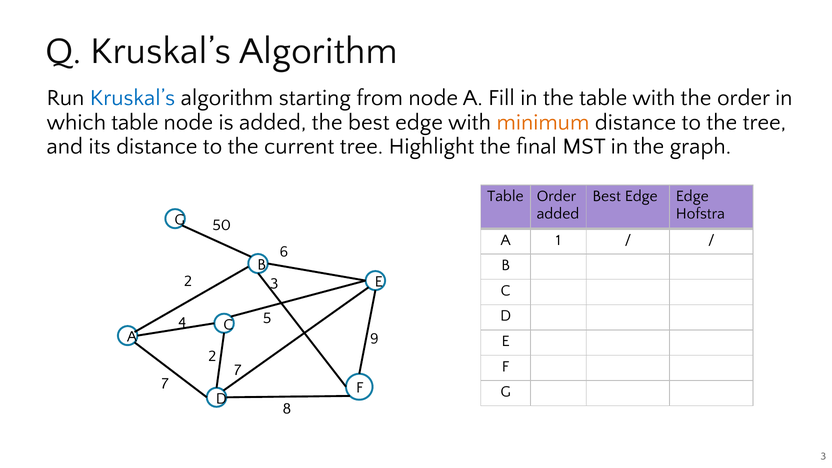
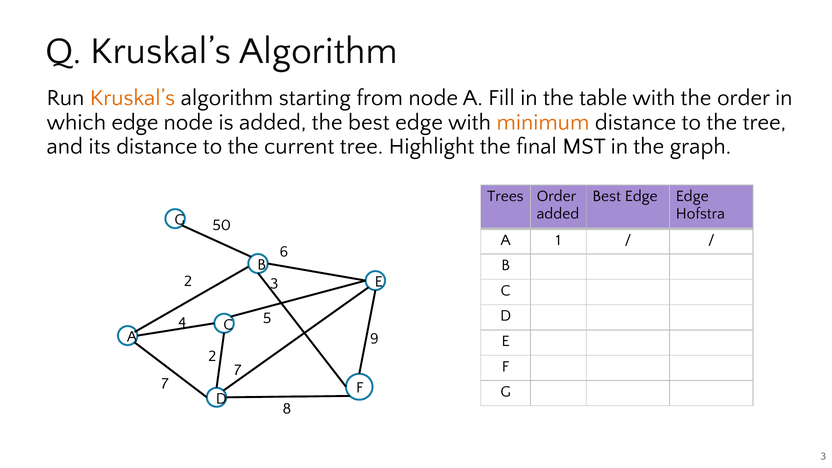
Kruskal’s colour: blue -> orange (133, 98)
which table: table -> edge (135, 122)
Table: Table -> Trees (505, 196)
